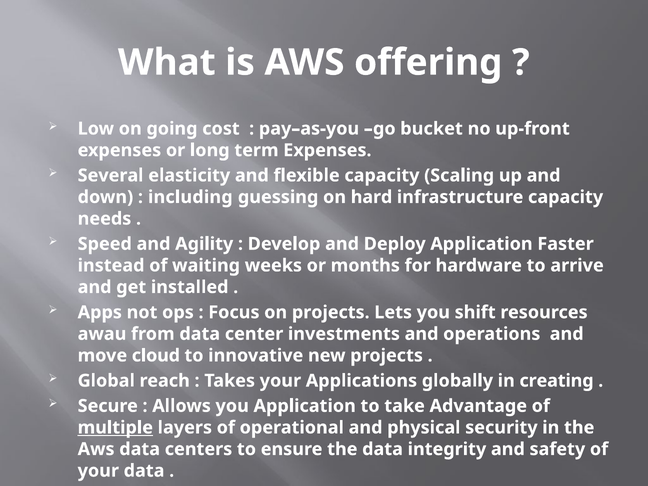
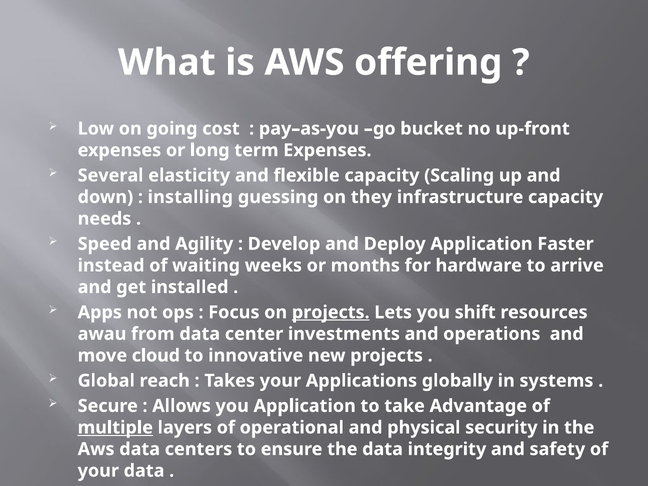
including: including -> installing (190, 197)
hard: hard -> they (371, 197)
projects underline: none -> present (331, 312)
creating: creating -> systems (556, 381)
